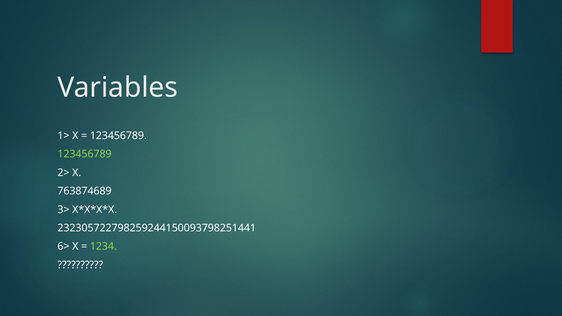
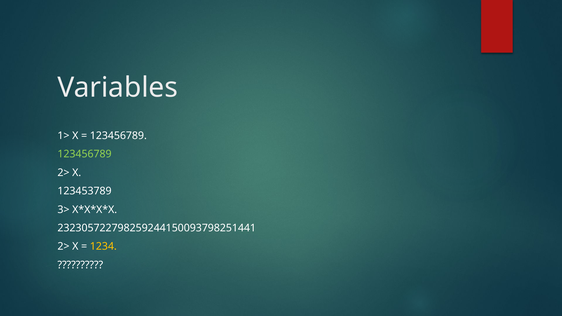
763874689: 763874689 -> 123453789 (85, 191)
6>: 6> -> 2> (63, 247)
1234 colour: light green -> yellow (103, 247)
